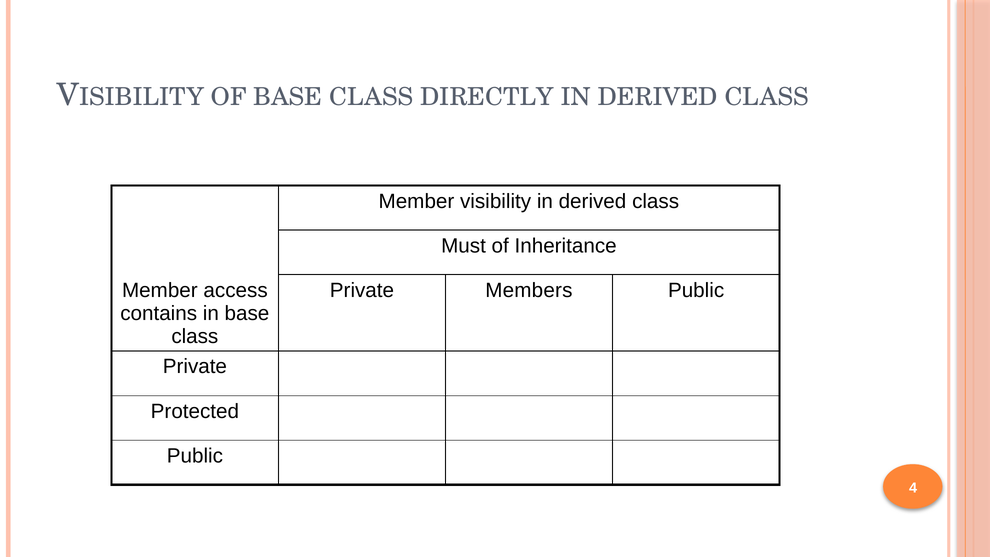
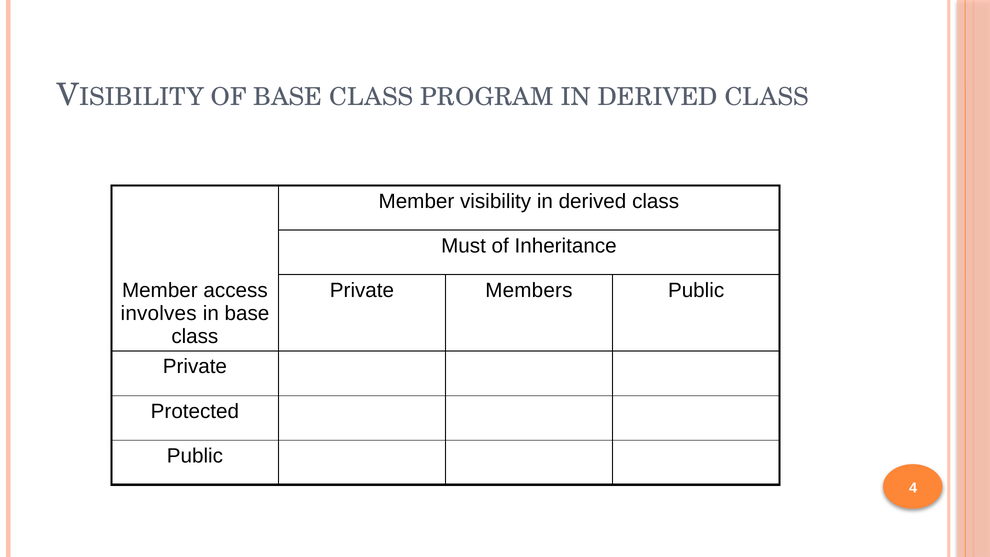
DIRECTLY: DIRECTLY -> PROGRAM (487, 97)
contains: contains -> involves (159, 313)
